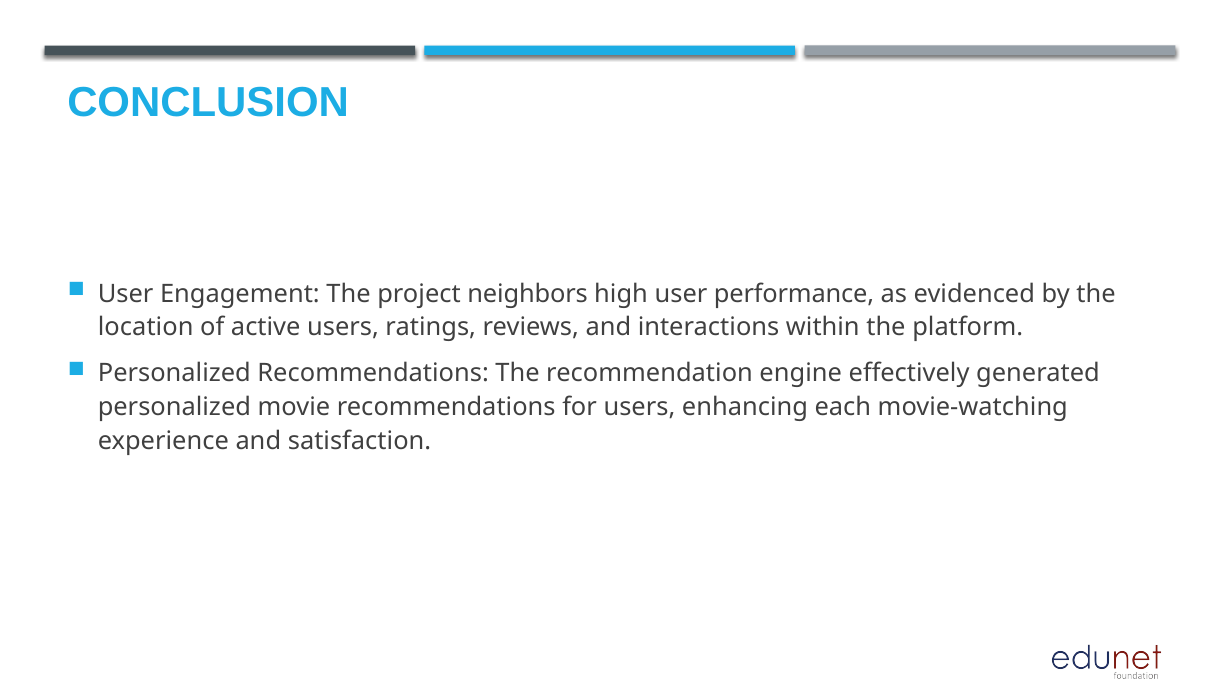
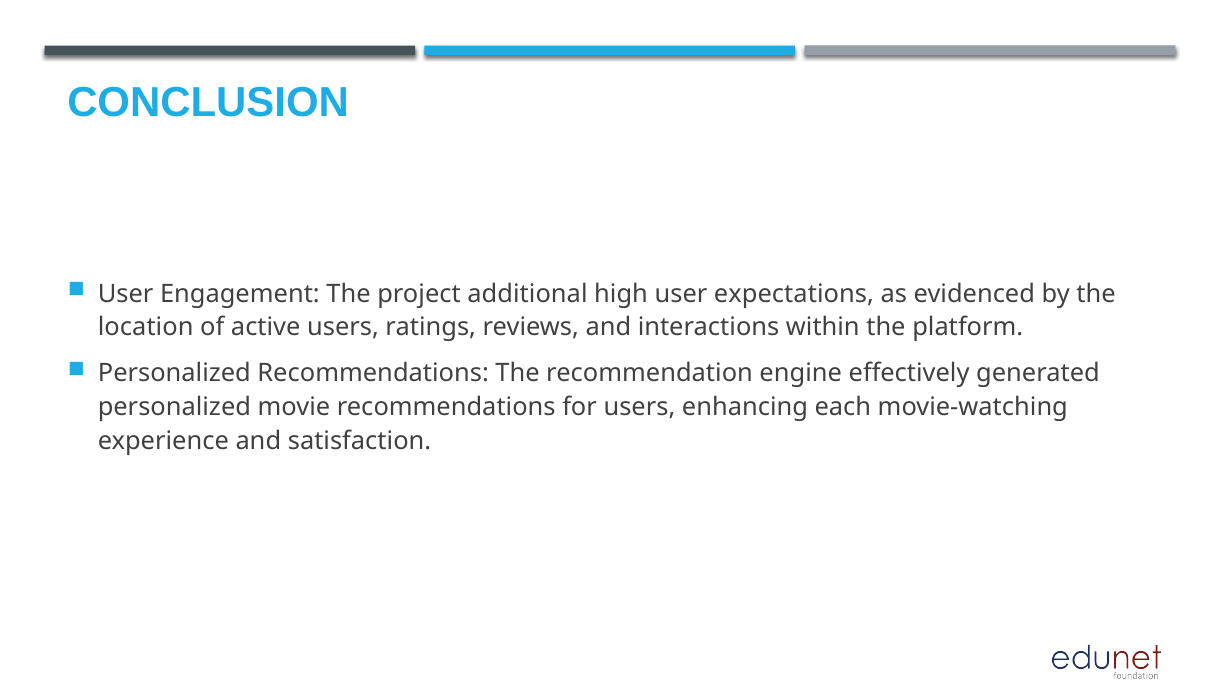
neighbors: neighbors -> additional (527, 294)
performance: performance -> expectations (794, 294)
